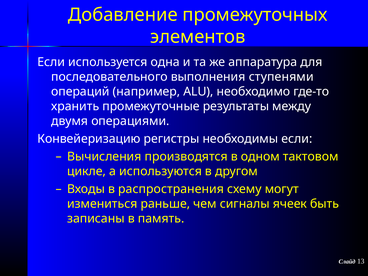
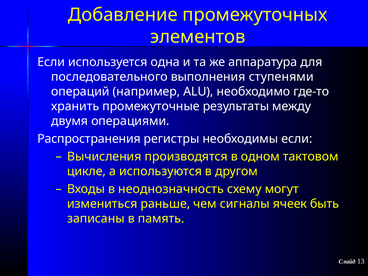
Конвейеризацию: Конвейеризацию -> Распространения (89, 139)
распространения: распространения -> неоднозначность (171, 189)
